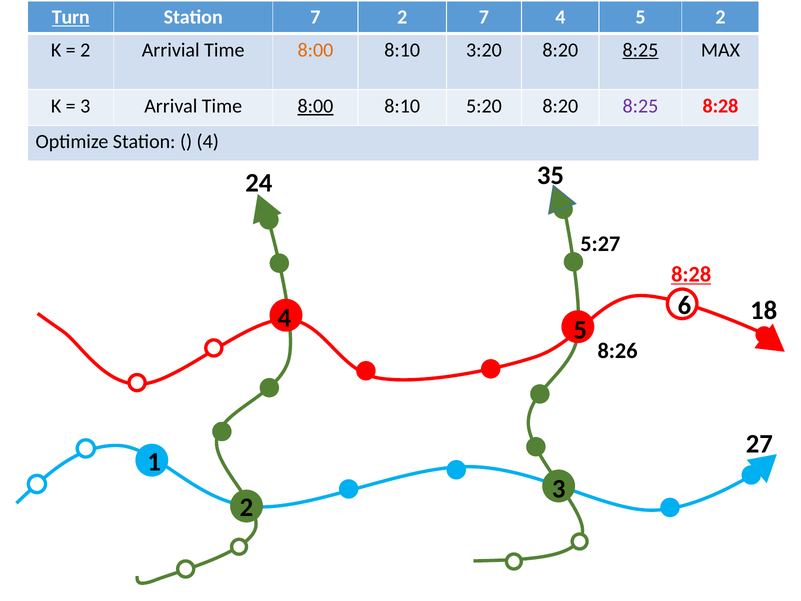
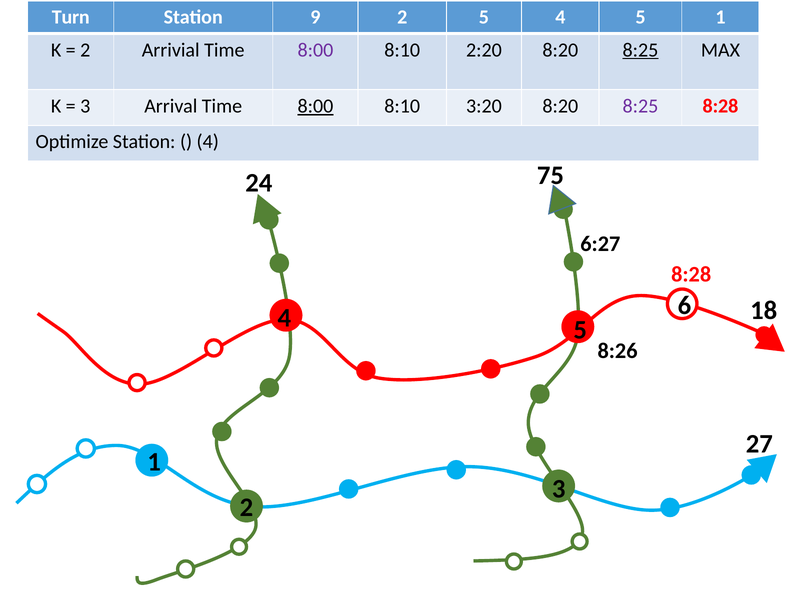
Turn underline: present -> none (71, 17)
Station 7: 7 -> 9 (315, 17)
2 7: 7 -> 5 (484, 17)
5 2: 2 -> 1 (720, 17)
8:00 colour: orange -> purple (315, 50)
3:20: 3:20 -> 2:20 (484, 50)
5:20: 5:20 -> 3:20 (484, 106)
35: 35 -> 75 (550, 175)
5:27: 5:27 -> 6:27 (600, 244)
8:28 underline: present -> none (691, 274)
